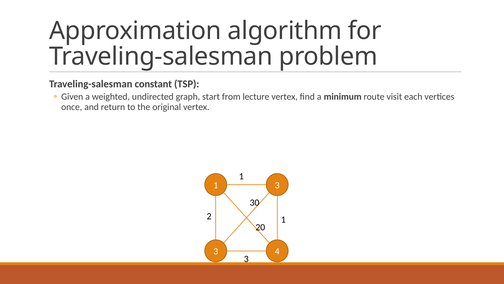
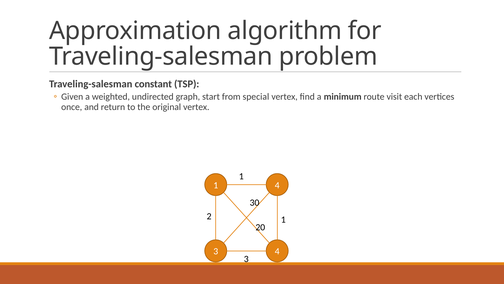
lecture: lecture -> special (256, 97)
3: 3 -> 4 (277, 185)
